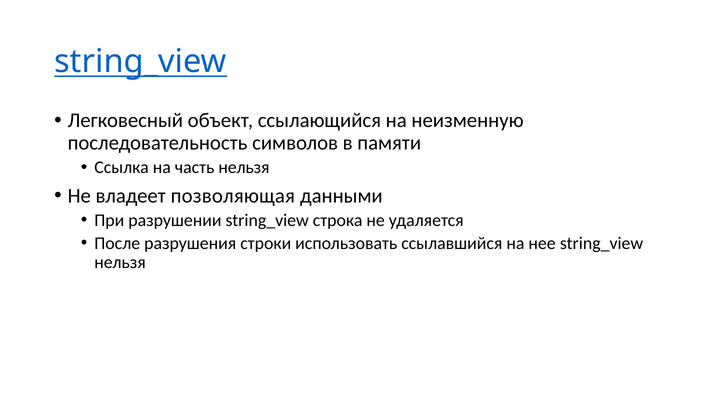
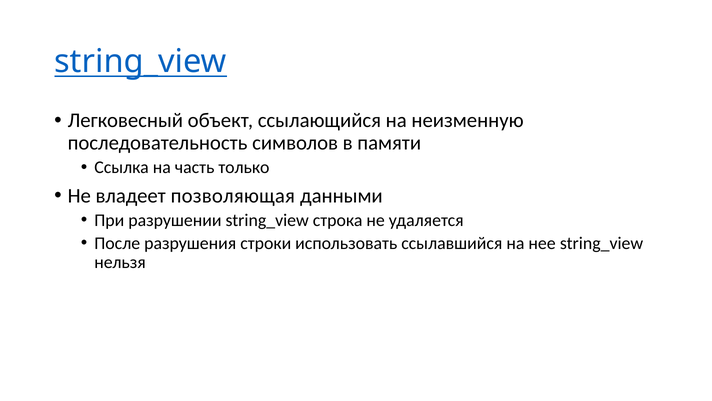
часть нельзя: нельзя -> только (244, 167)
